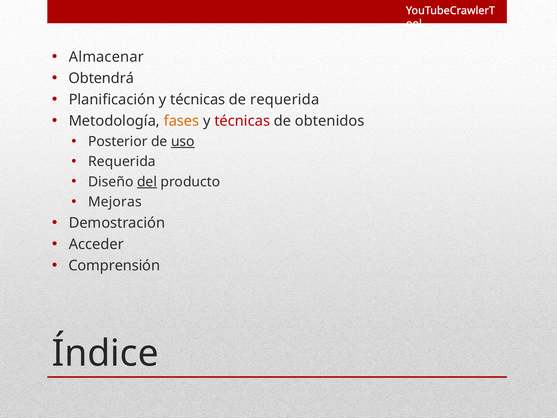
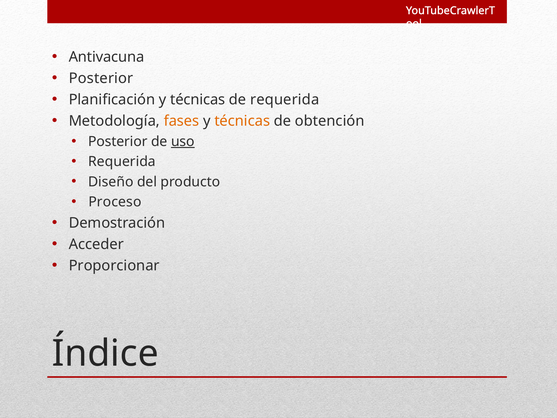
Almacenar: Almacenar -> Antivacuna (107, 57)
Obtendrá: Obtendrá -> Posterior (101, 78)
técnicas colour: red -> orange (242, 121)
obtenidos: obtenidos -> obtención (330, 121)
del underline: present -> none (147, 182)
Mejoras: Mejoras -> Proceso (115, 202)
Comprensión: Comprensión -> Proporcionar (114, 265)
